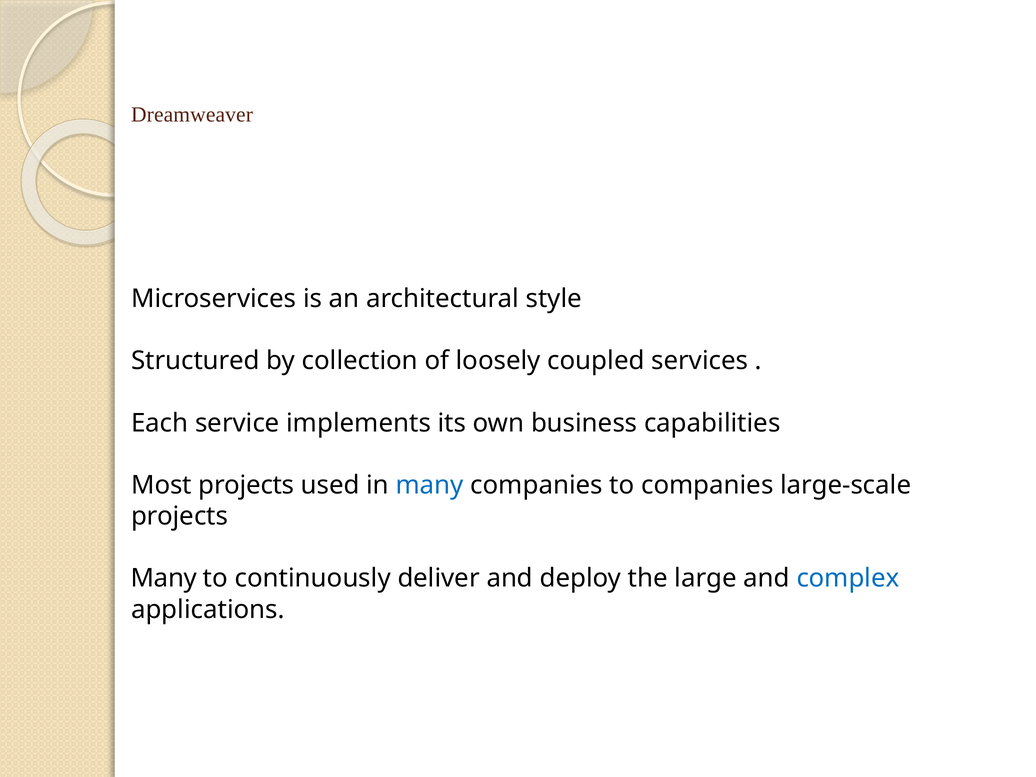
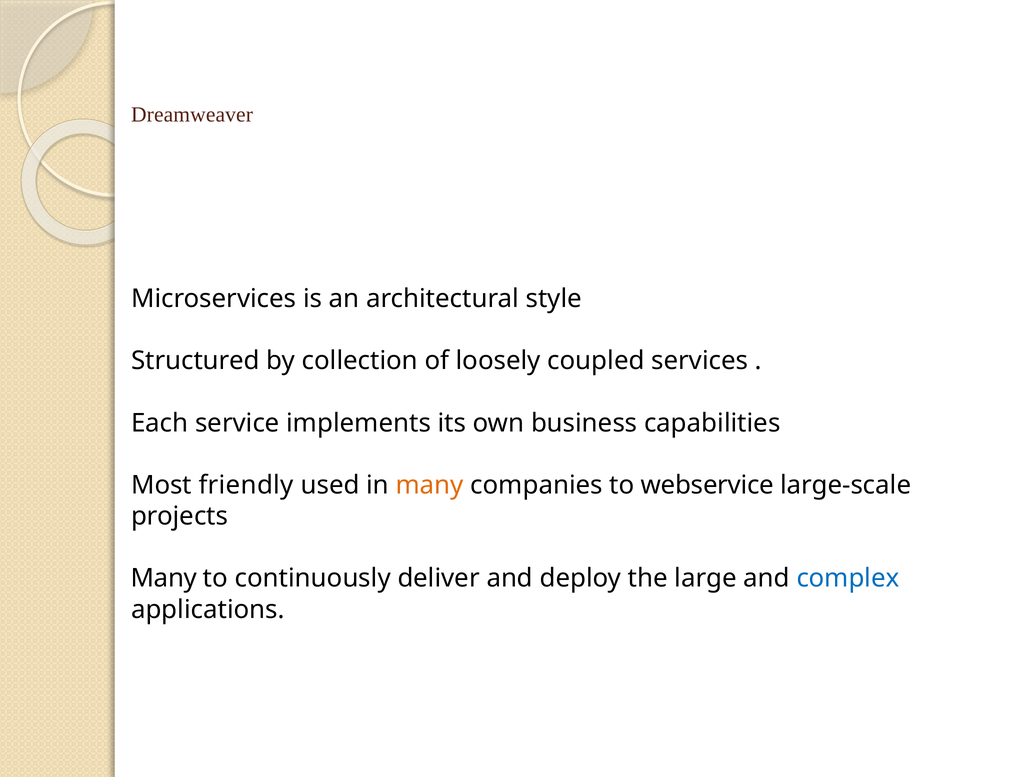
Most projects: projects -> friendly (246, 485)
many colour: blue -> orange (430, 485)
to companies: companies -> webservice (707, 485)
